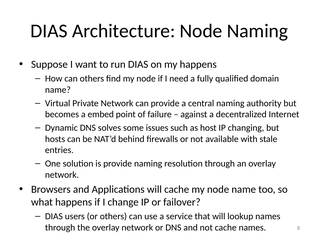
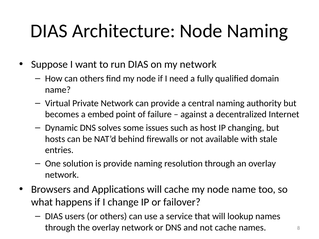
my happens: happens -> network (198, 65)
